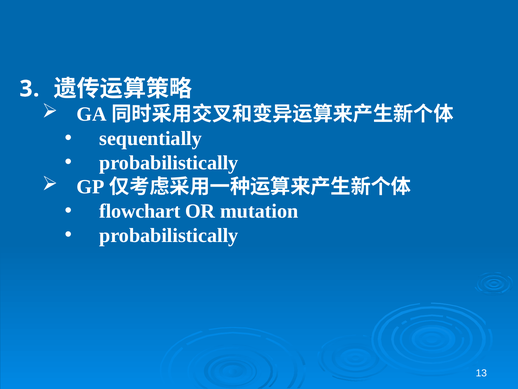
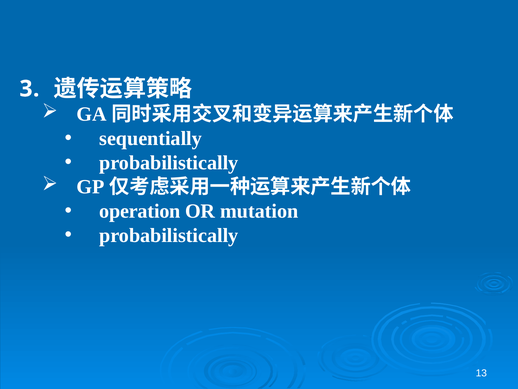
flowchart: flowchart -> operation (140, 211)
